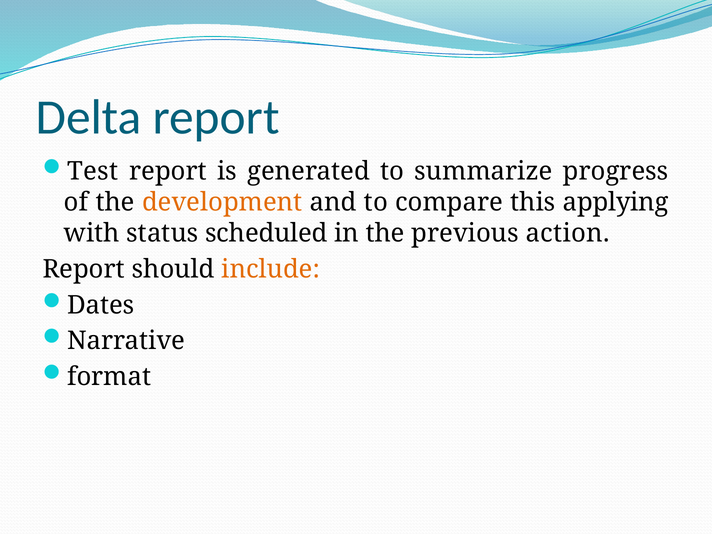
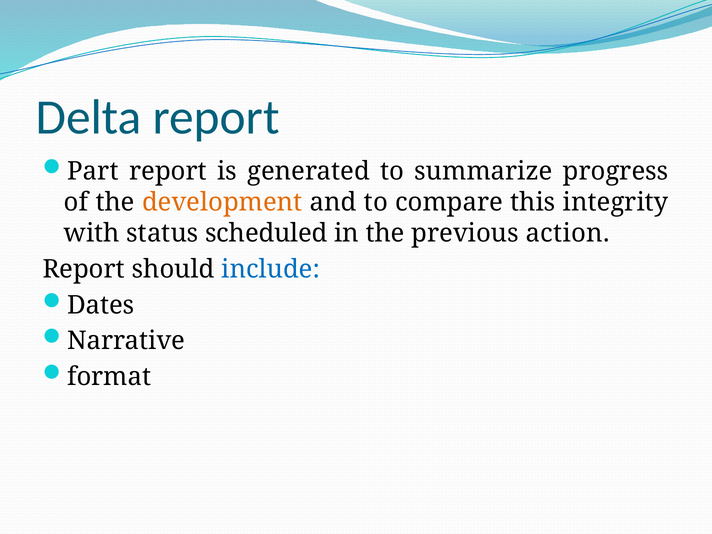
Test: Test -> Part (93, 171)
applying: applying -> integrity (616, 202)
include colour: orange -> blue (271, 269)
